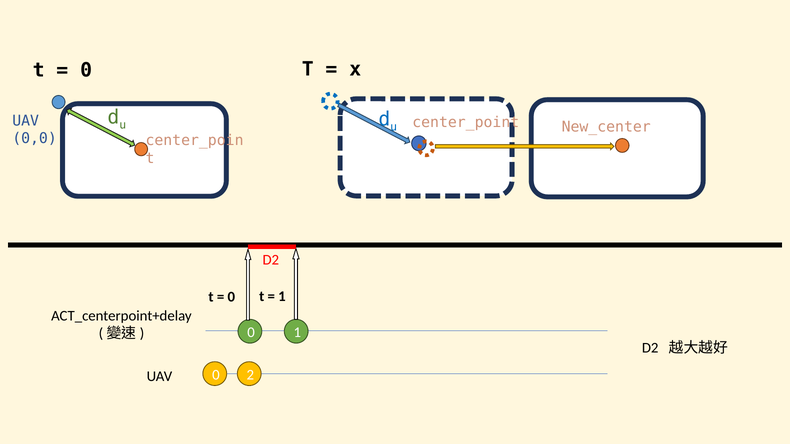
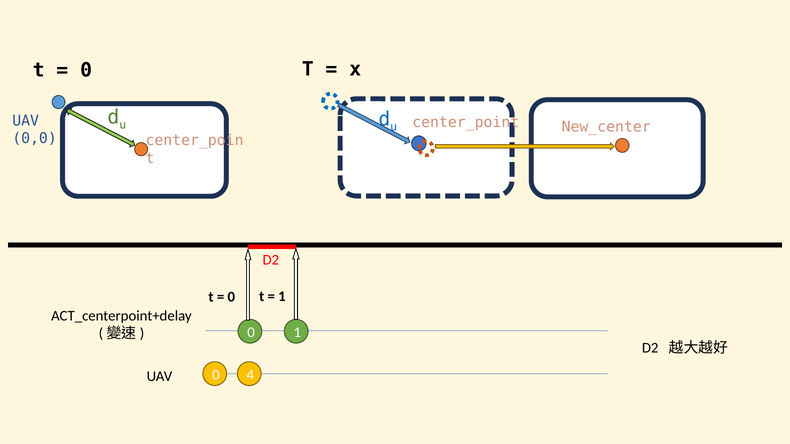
2: 2 -> 4 (250, 375)
